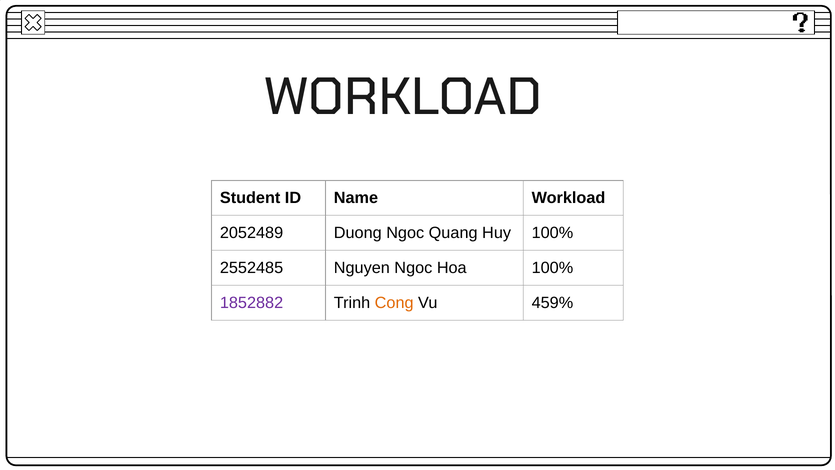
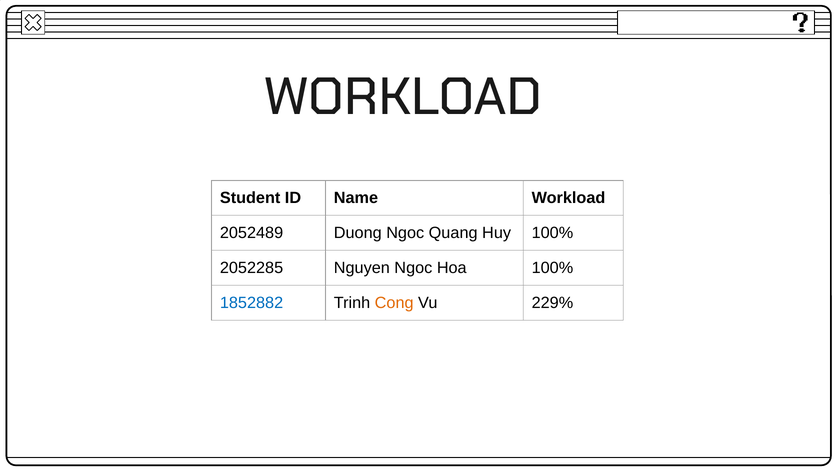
2552485: 2552485 -> 2052285 (252, 268)
1852882 colour: purple -> blue (252, 303)
459%: 459% -> 229% (552, 303)
